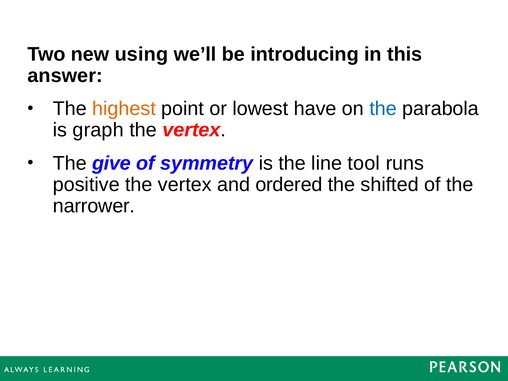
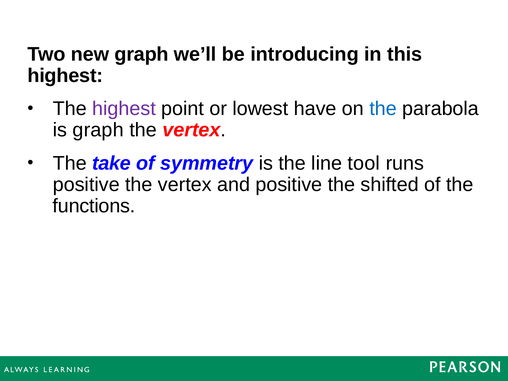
new using: using -> graph (142, 54)
answer: answer -> highest (65, 76)
highest colour: orange -> purple (124, 109)
give: give -> take (111, 163)
and ordered: ordered -> positive (289, 185)
narrower: narrower -> functions (94, 206)
